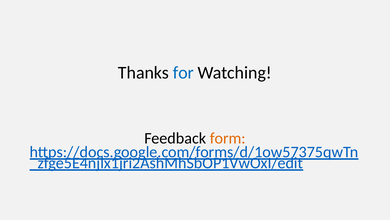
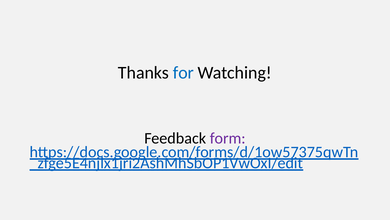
form colour: orange -> purple (228, 138)
